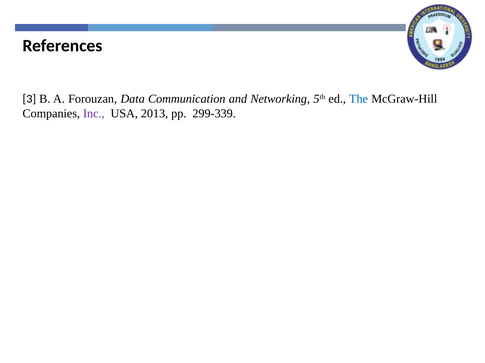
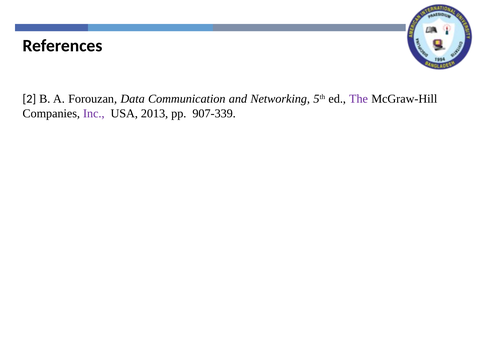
3: 3 -> 2 (29, 99)
The colour: blue -> purple (359, 99)
299-339: 299-339 -> 907-339 (214, 114)
